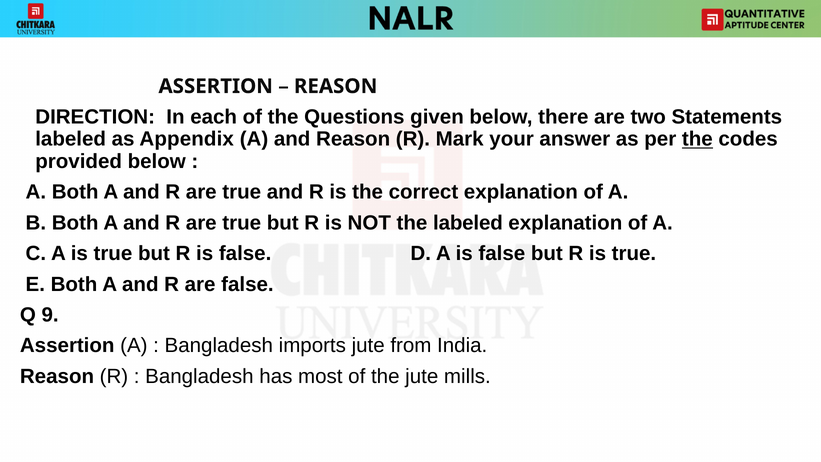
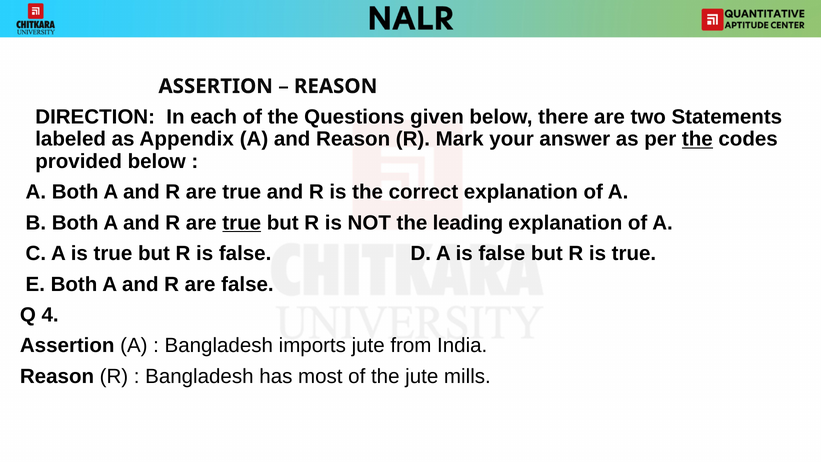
true underline: none -> present (242, 223)
the labeled: labeled -> leading (468, 223)
9: 9 -> 4 (50, 315)
